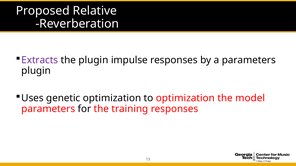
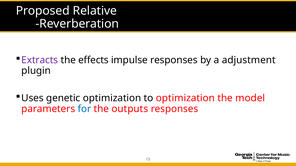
the plugin: plugin -> effects (93, 60)
a parameters: parameters -> adjustment (249, 60)
for colour: black -> blue (84, 109)
training: training -> outputs (130, 109)
